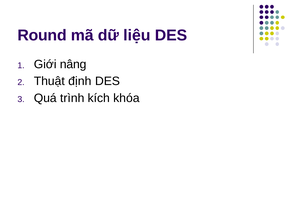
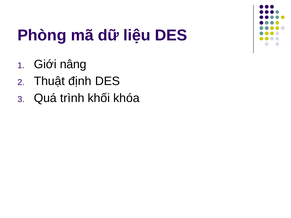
Round: Round -> Phòng (42, 35)
kích: kích -> khối (99, 98)
